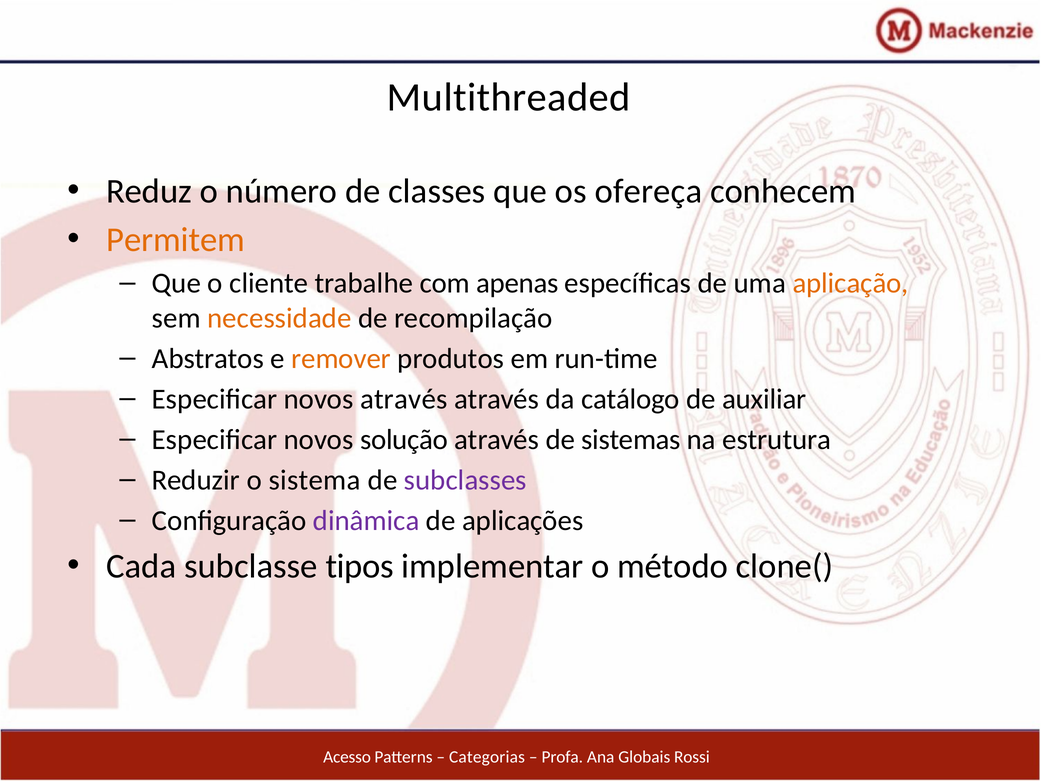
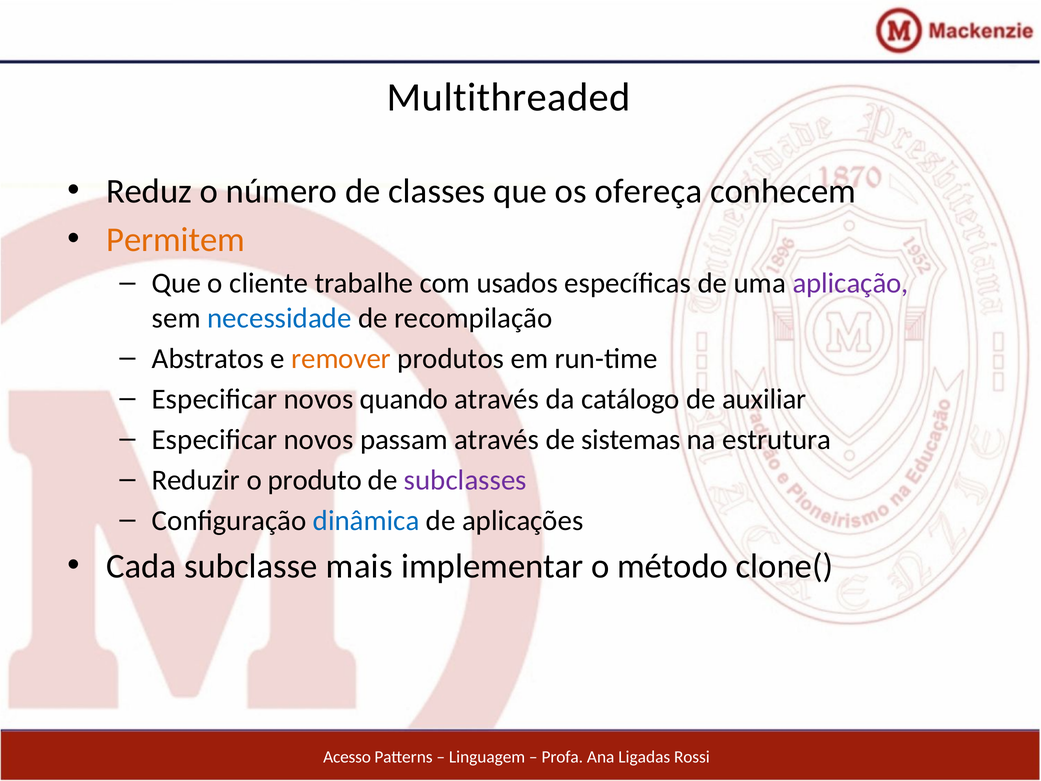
apenas: apenas -> usados (517, 283)
aplicação colour: orange -> purple (851, 283)
necessidade colour: orange -> blue (279, 318)
novos através: através -> quando (404, 399)
solução: solução -> passam (404, 439)
sistema: sistema -> produto (315, 480)
dinâmica colour: purple -> blue (366, 520)
tipos: tipos -> mais (359, 566)
Categorias: Categorias -> Linguagem (487, 757)
Globais: Globais -> Ligadas (644, 757)
